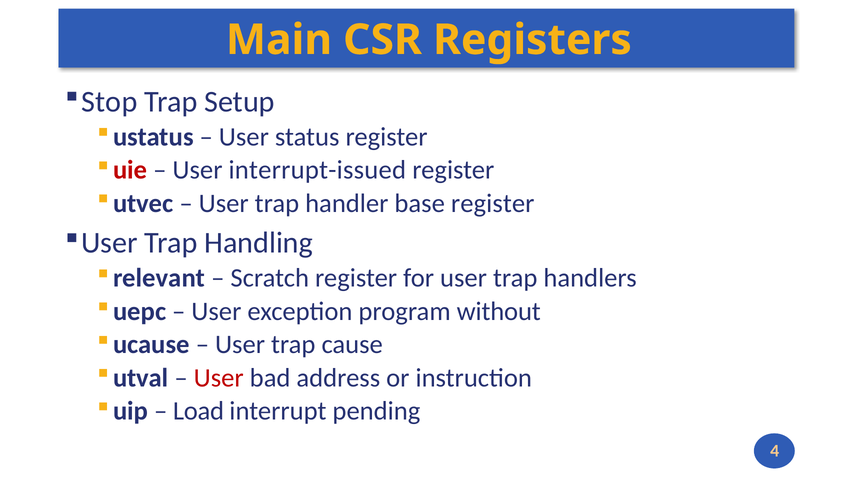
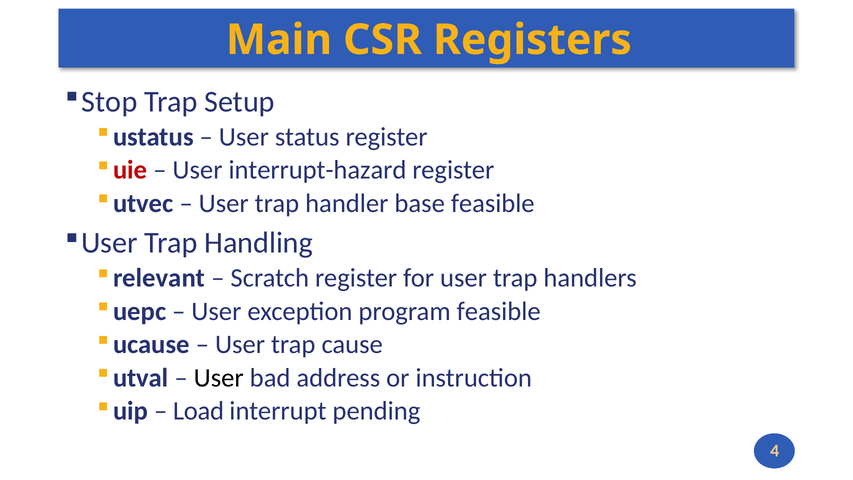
interrupt-issued: interrupt-issued -> interrupt-hazard (317, 170)
base register: register -> feasible (493, 203)
program without: without -> feasible (499, 311)
User colour: red -> black (219, 378)
